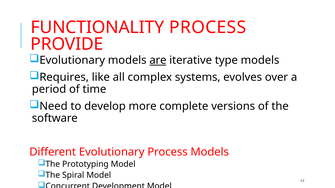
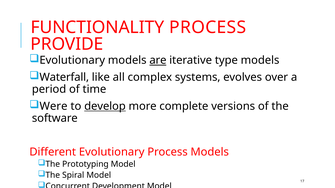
Requires: Requires -> Waterfall (64, 77)
Need: Need -> Were (53, 106)
develop underline: none -> present (105, 106)
